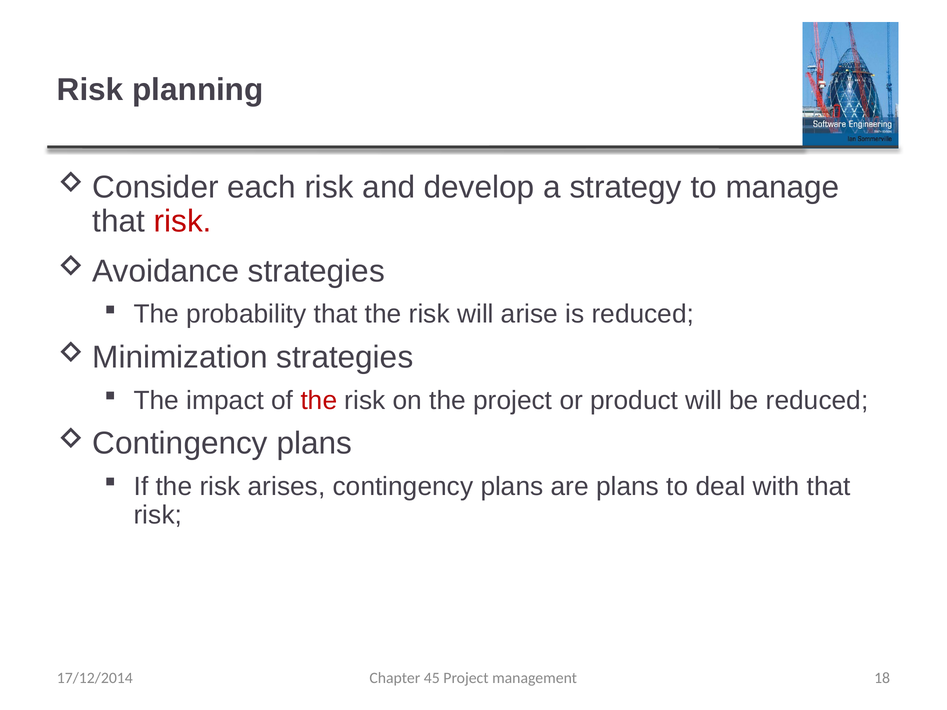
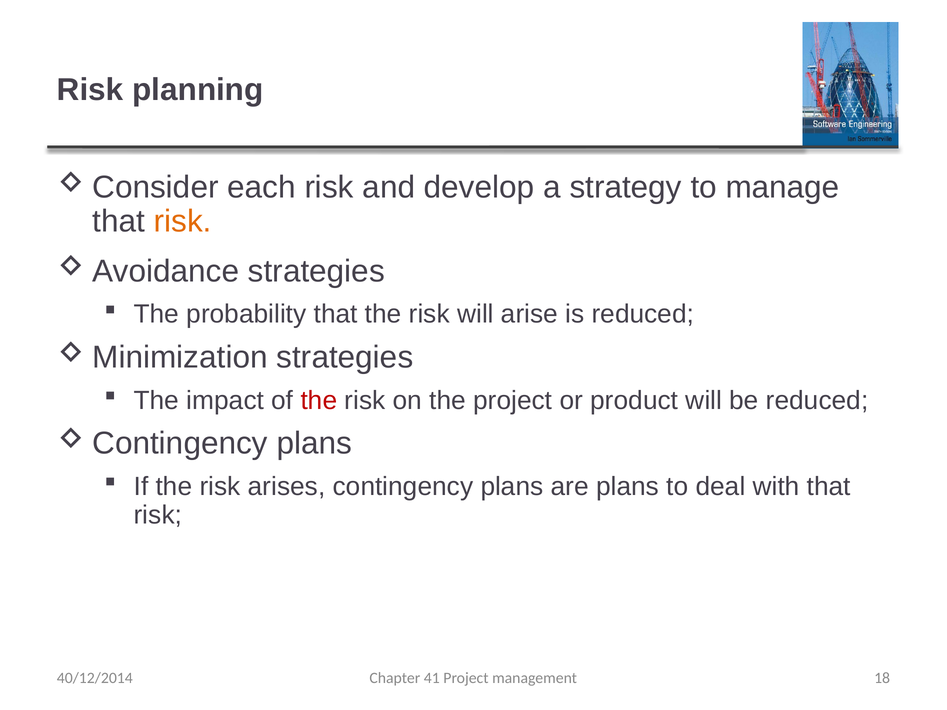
risk colour: red -> orange (183, 221)
45: 45 -> 41 (432, 678)
17/12/2014: 17/12/2014 -> 40/12/2014 (95, 678)
